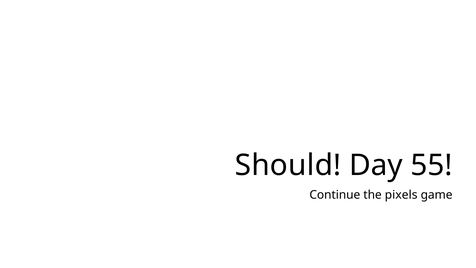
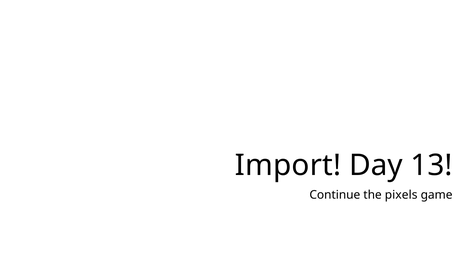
Should: Should -> Import (288, 165)
55: 55 -> 13 (431, 165)
